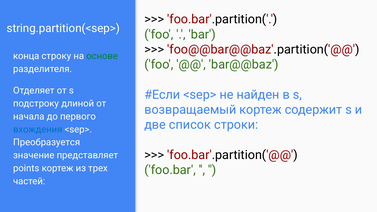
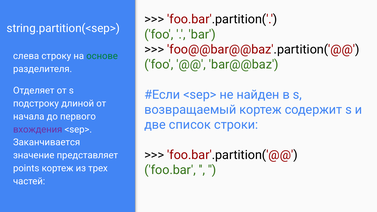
конца: конца -> слева (26, 56)
вхождения colour: blue -> purple (38, 129)
Преобразуется: Преобразуется -> Заканчивается (47, 142)
